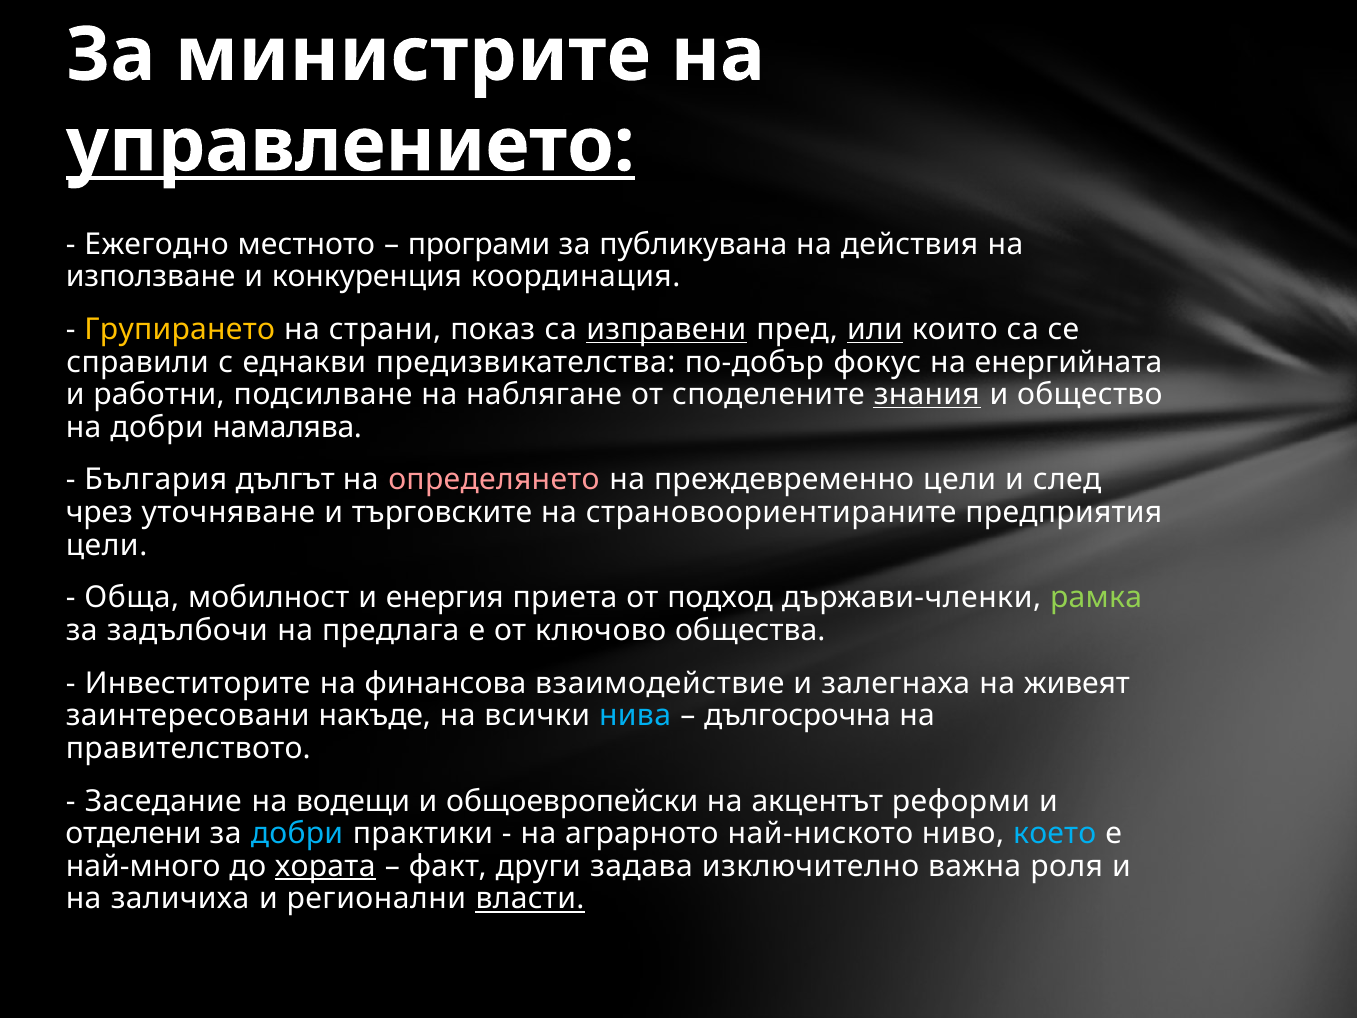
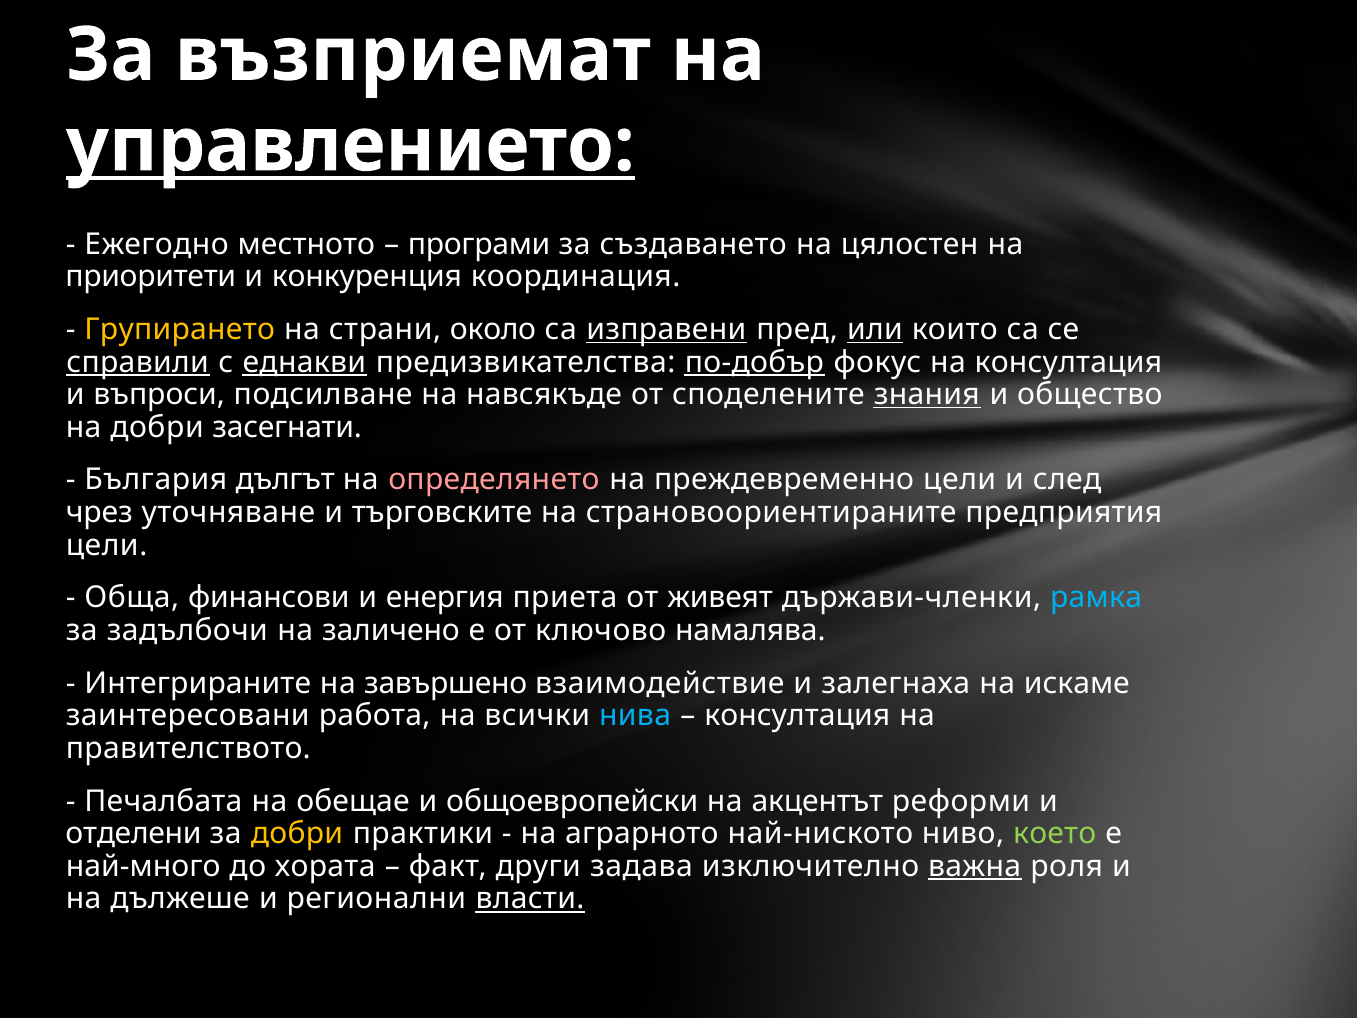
министрите: министрите -> възприемат (413, 55)
публикувана: публикувана -> създаването (693, 244)
действия: действия -> цялостен (910, 244)
използване: използване -> приоритети (151, 277)
показ: показ -> около (493, 329)
справили underline: none -> present (138, 362)
еднакви underline: none -> present (304, 362)
по-добър underline: none -> present (754, 362)
на енергийната: енергийната -> консултация (1068, 362)
работни: работни -> въпроси (159, 395)
наблягане: наблягане -> навсякъде (544, 395)
намалява: намалява -> засегнати (287, 427)
мобилност: мобилност -> финансови (269, 598)
подход: подход -> живеят (720, 598)
рамка colour: light green -> light blue (1096, 598)
предлага: предлага -> заличено (391, 630)
общества: общества -> намалява (750, 630)
Инвеститорите: Инвеститорите -> Интегрираните (198, 683)
финансова: финансова -> завършено (446, 683)
живеят: живеят -> искаме (1077, 683)
накъде: накъде -> работа (375, 716)
дългосрочна: дългосрочна -> консултация (797, 716)
Заседание: Заседание -> Печалбата (163, 801)
водещи: водещи -> обещае (353, 801)
добри colour: light blue -> yellow (297, 834)
което colour: light blue -> light green (1055, 834)
хората underline: present -> none (325, 866)
важна underline: none -> present (975, 866)
заличиха: заличиха -> дължеше (180, 899)
